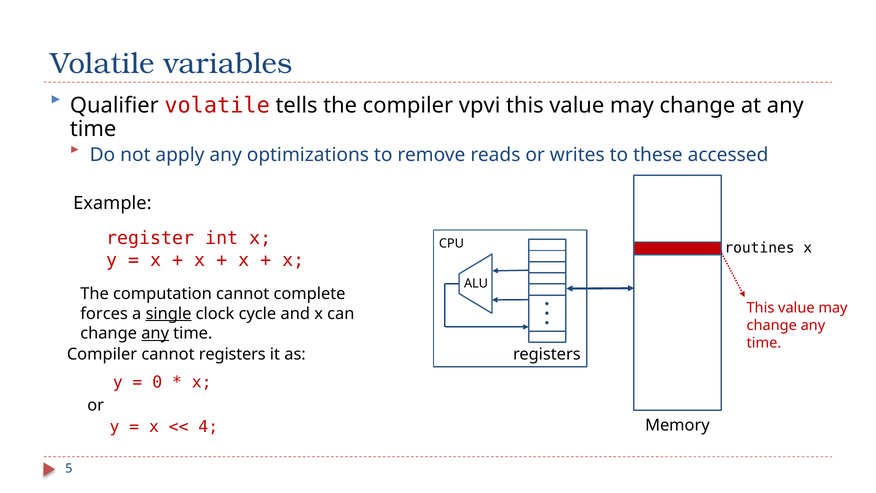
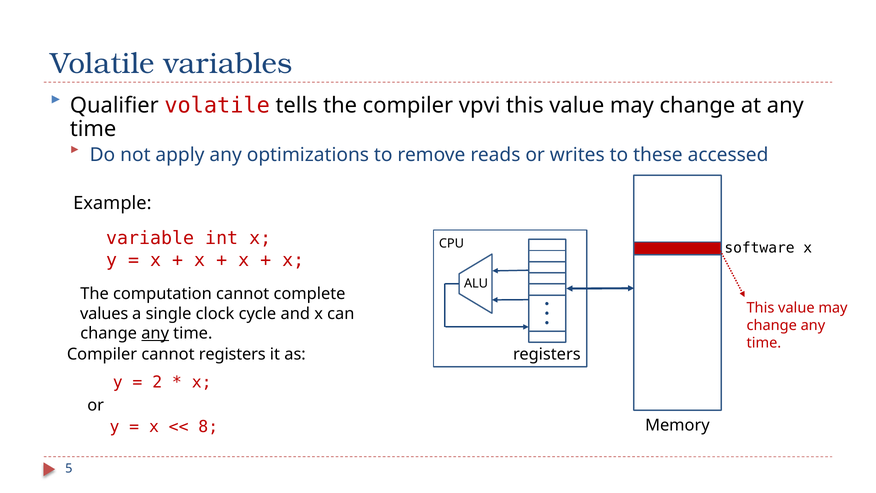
register: register -> variable (150, 238)
routines: routines -> software (760, 248)
forces: forces -> values (104, 314)
single underline: present -> none (169, 314)
0: 0 -> 2 (157, 382)
4: 4 -> 8 (208, 426)
